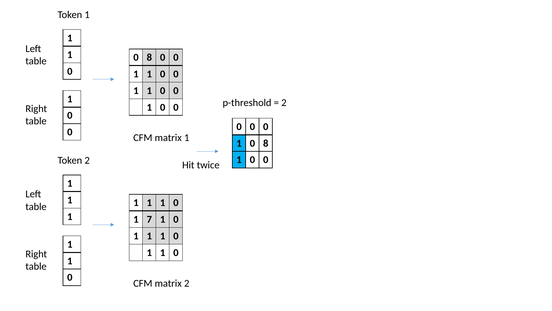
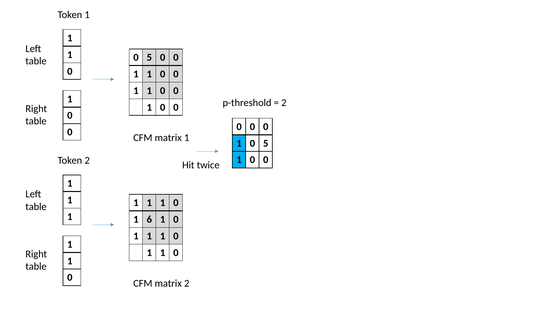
8: 8 -> 5 (149, 57)
8: 8 -> 5 (266, 143)
7: 7 -> 6 (149, 219)
